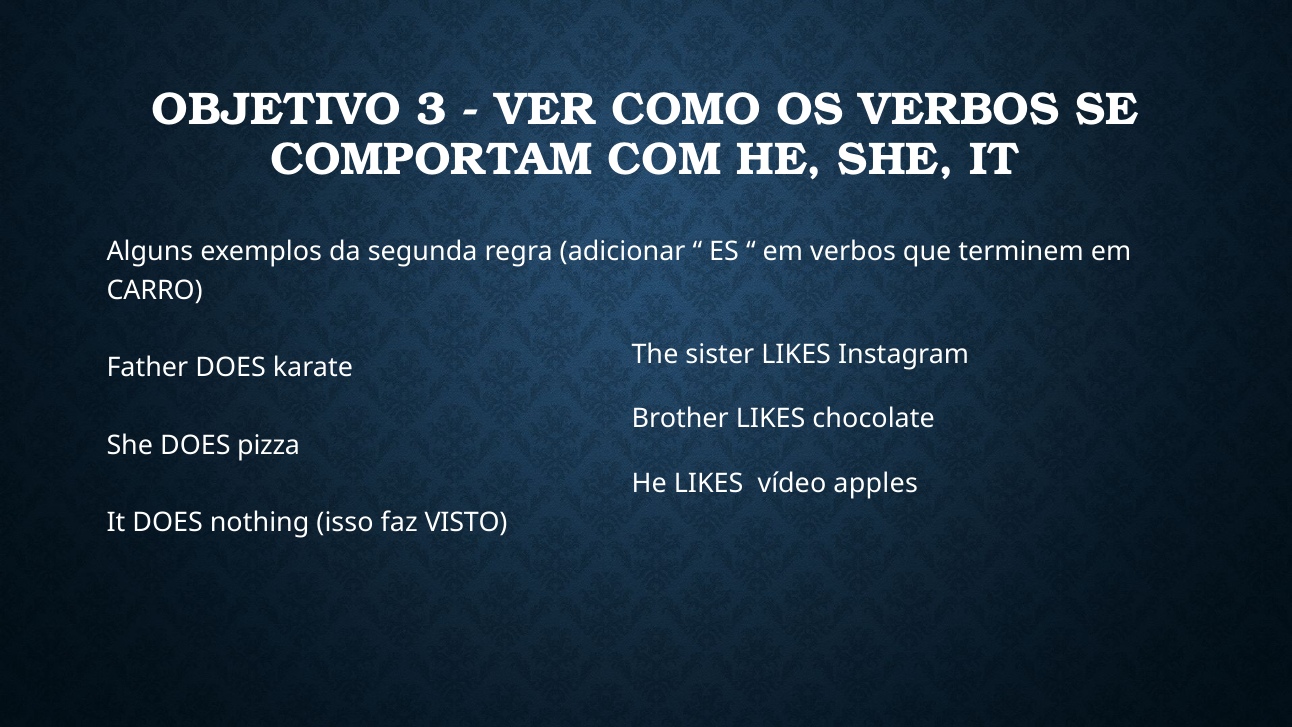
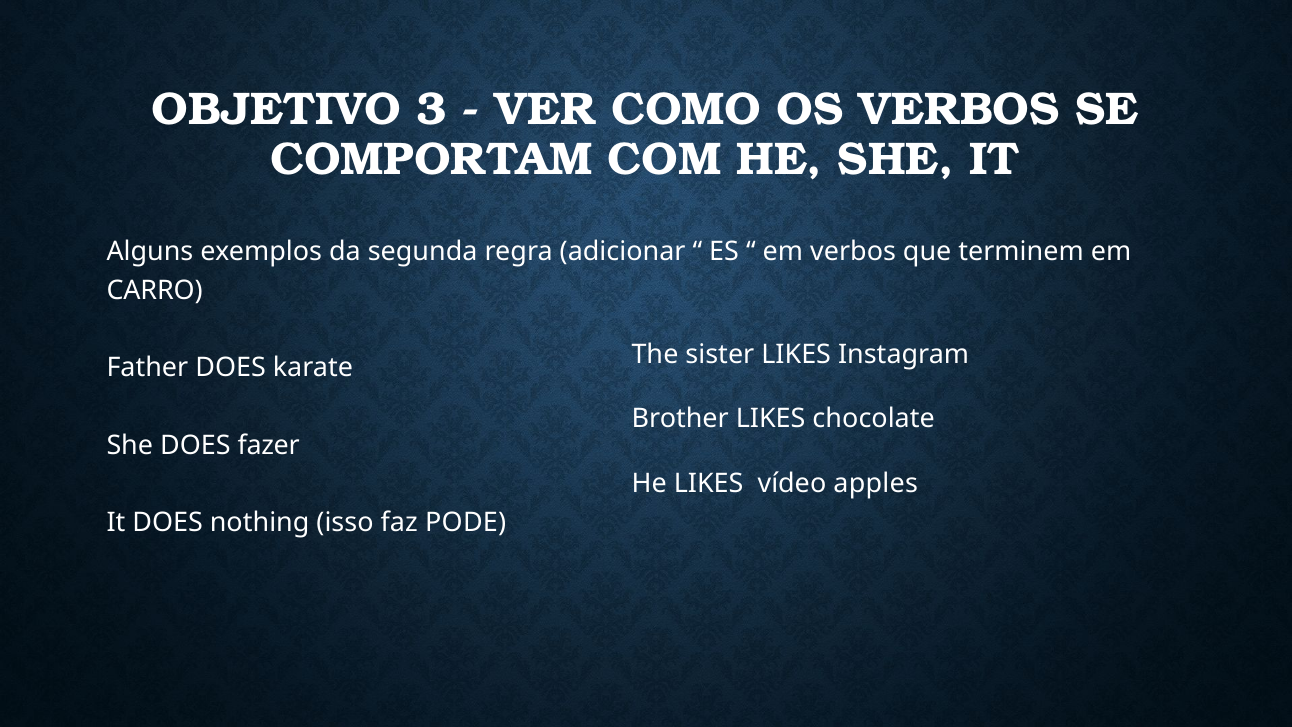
pizza: pizza -> fazer (269, 445)
VISTO: VISTO -> PODE (466, 523)
